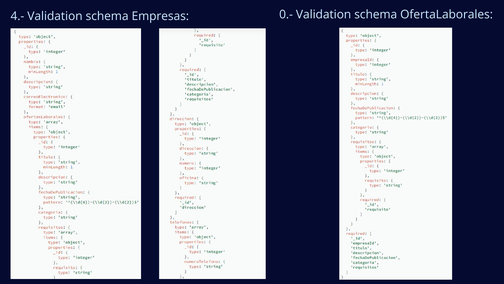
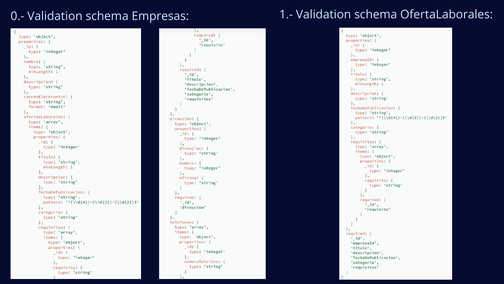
4.-: 4.- -> 0.- (17, 16)
0.-: 0.- -> 1.- (286, 14)
